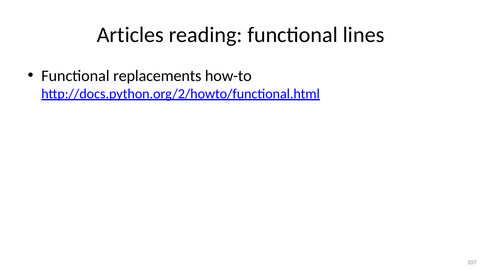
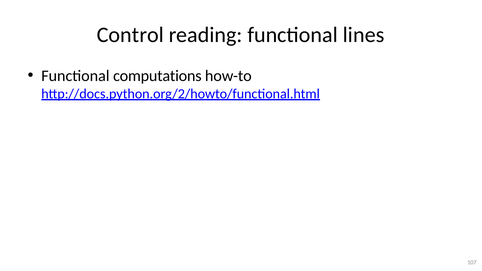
Articles: Articles -> Control (130, 35)
replacements: replacements -> computations (157, 76)
